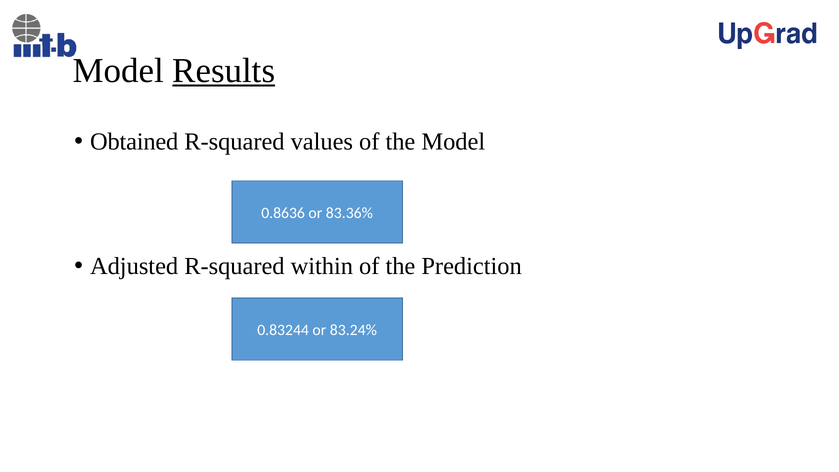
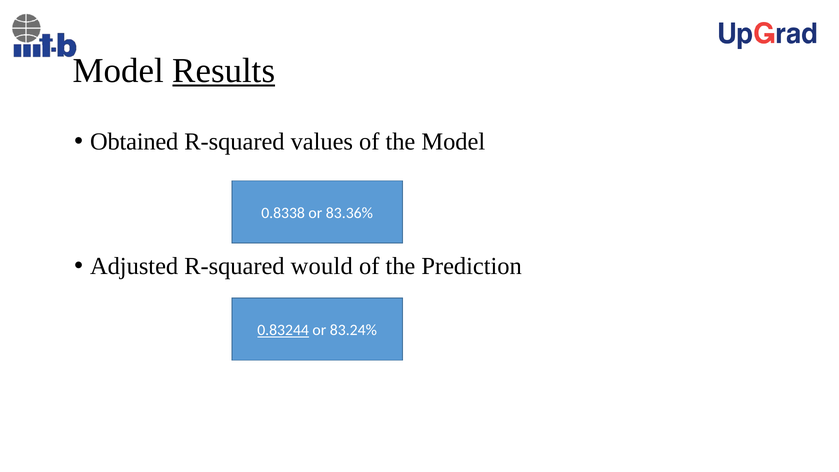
0.8636: 0.8636 -> 0.8338 (283, 213)
within: within -> would (322, 266)
0.83244 underline: none -> present (283, 330)
